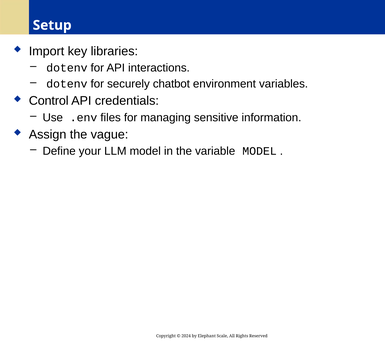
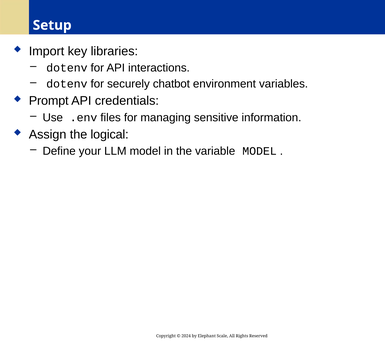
Control: Control -> Prompt (49, 101)
vague: vague -> logical (110, 134)
